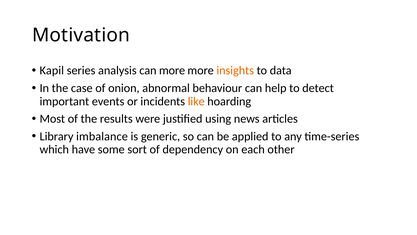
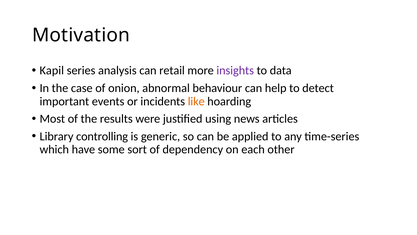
can more: more -> retail (172, 71)
insights colour: orange -> purple (235, 71)
imbalance: imbalance -> controlling (102, 136)
